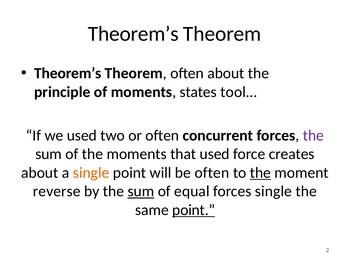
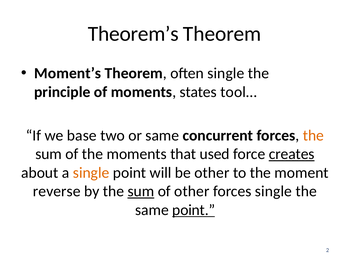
Theorem’s: Theorem’s -> Moment’s (68, 73)
often about: about -> single (226, 73)
we used: used -> base (82, 136)
or often: often -> same (162, 136)
the colour: purple -> orange (313, 136)
creates underline: none -> present (292, 154)
be often: often -> other (212, 173)
the underline: present -> none (260, 173)
of equal: equal -> other (192, 192)
